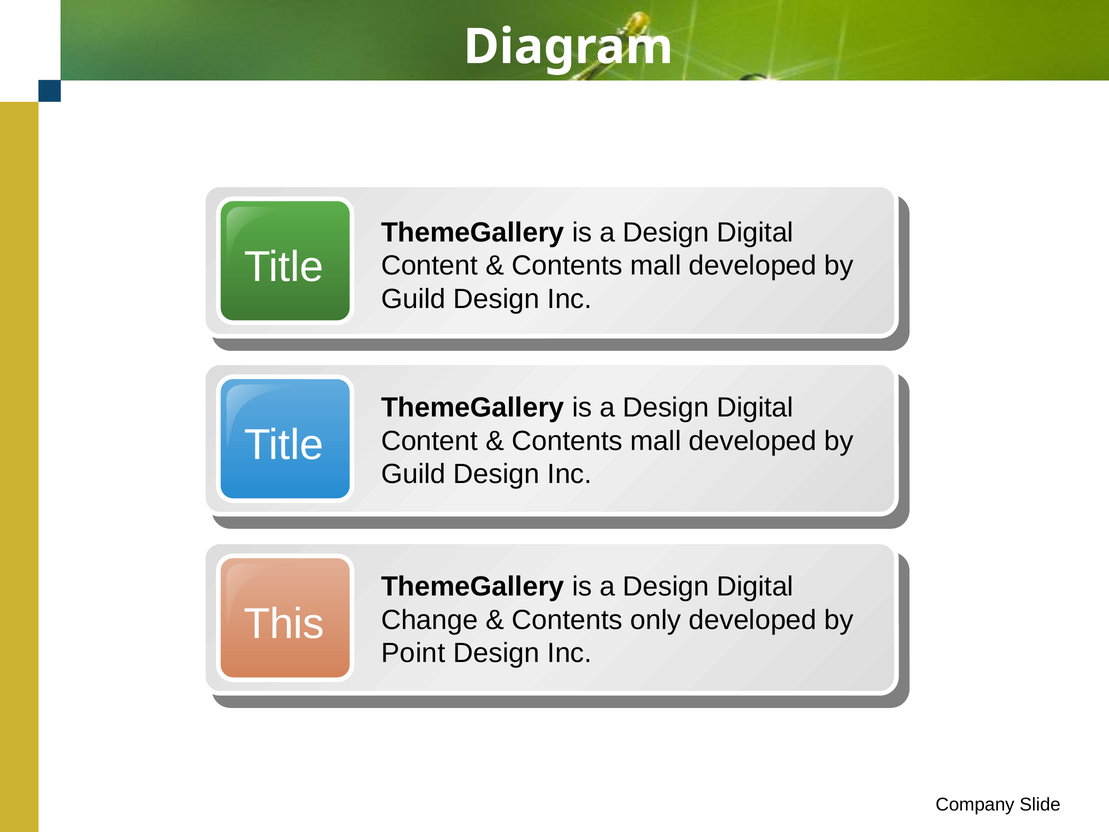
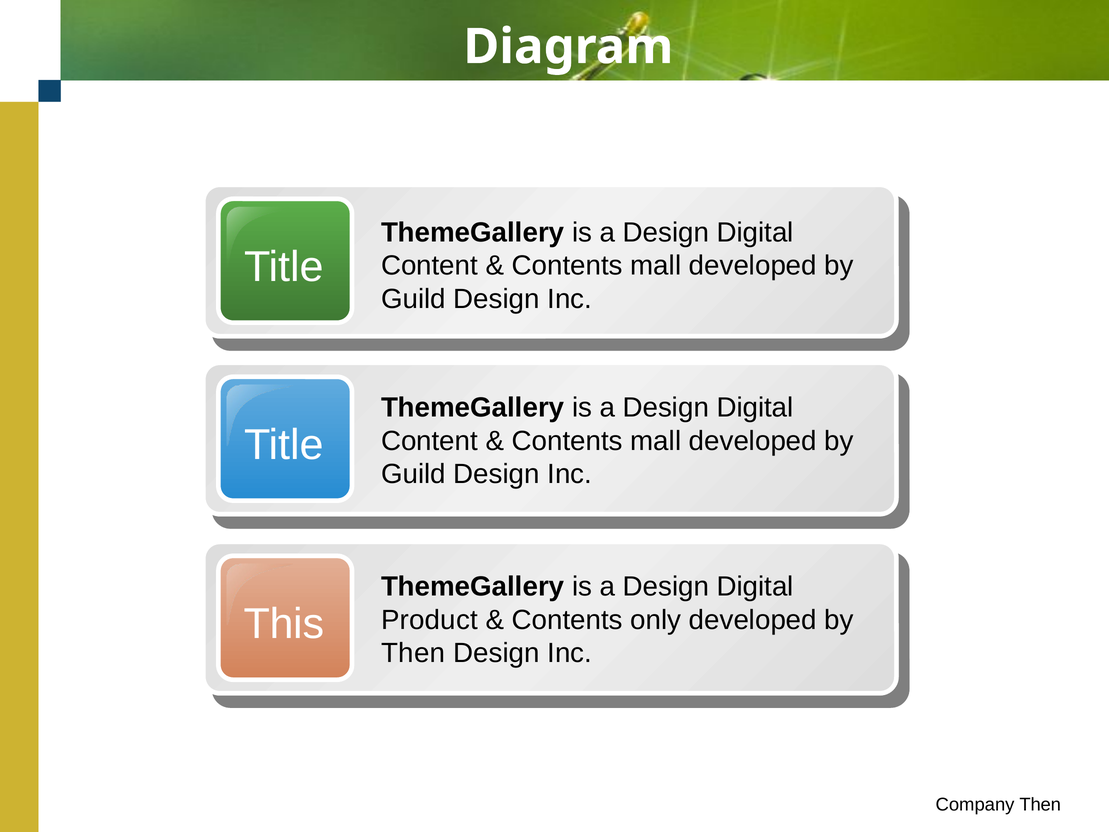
Change: Change -> Product (429, 620)
Point: Point -> Then (413, 653)
Slide: Slide -> Then (1040, 805)
